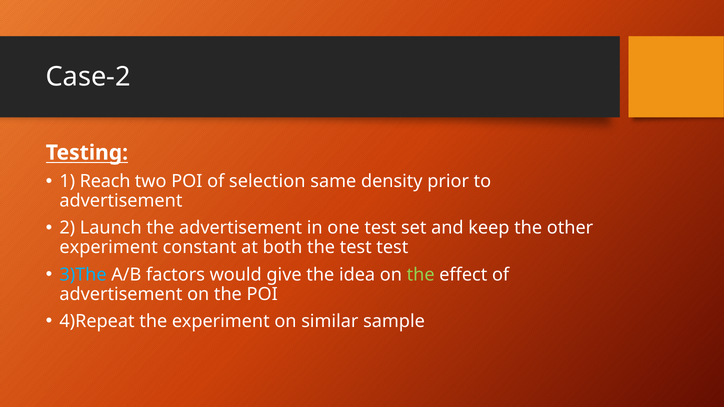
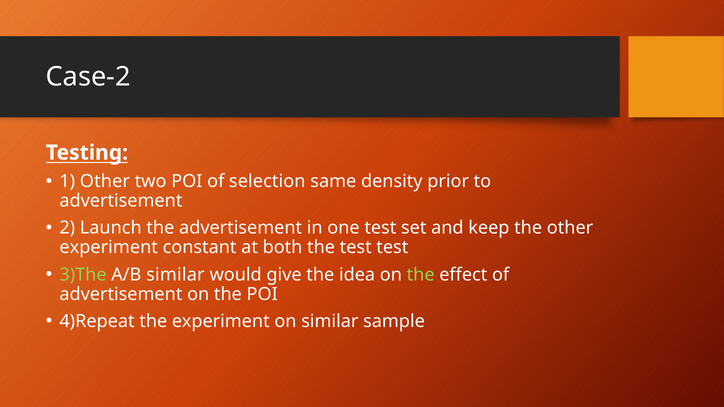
1 Reach: Reach -> Other (105, 182)
3)The colour: light blue -> light green (83, 275)
A/B factors: factors -> similar (175, 275)
